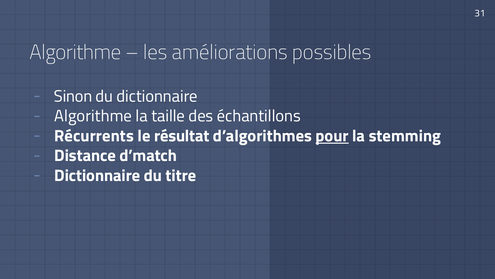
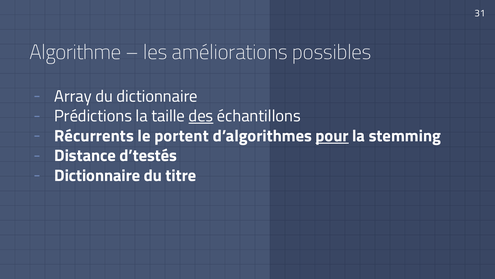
Sinon: Sinon -> Array (73, 96)
Algorithme: Algorithme -> Prédictions (93, 116)
des underline: none -> present (201, 116)
résultat: résultat -> portent (182, 136)
d’match: d’match -> d’testés (148, 155)
